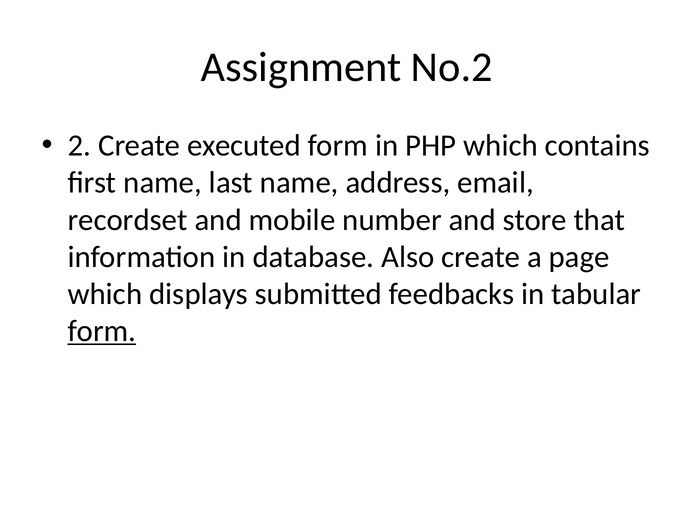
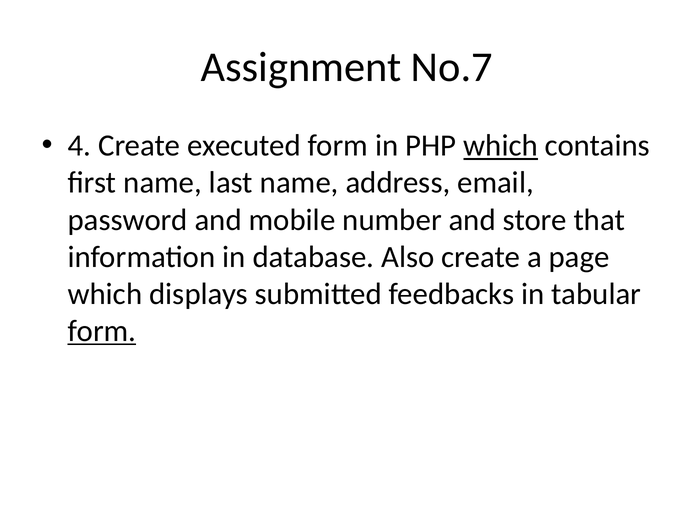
No.2: No.2 -> No.7 (452, 67)
2: 2 -> 4 (79, 146)
which underline: none -> present (501, 146)
recordset: recordset -> password (128, 220)
